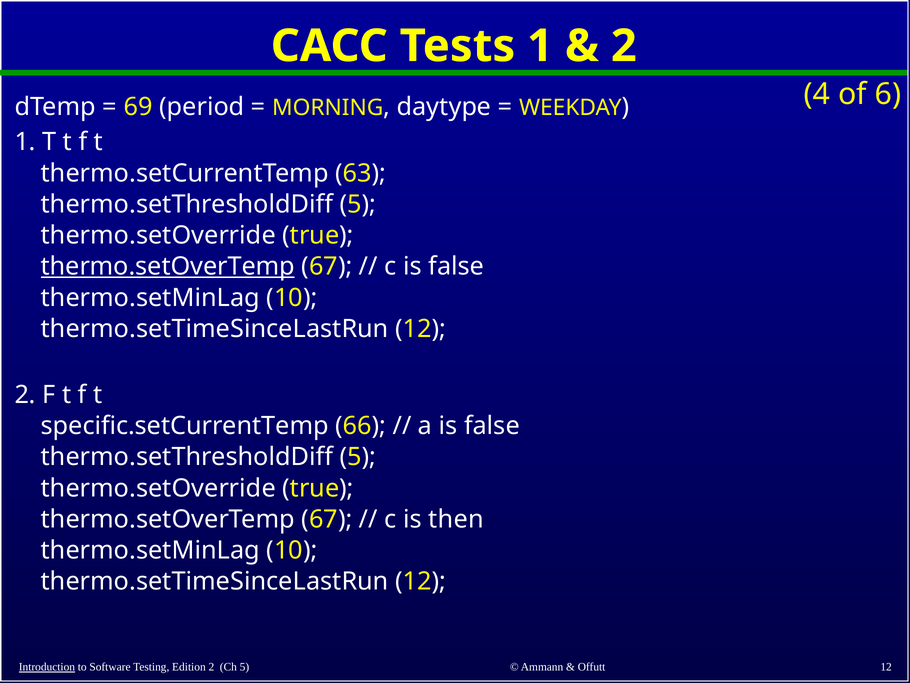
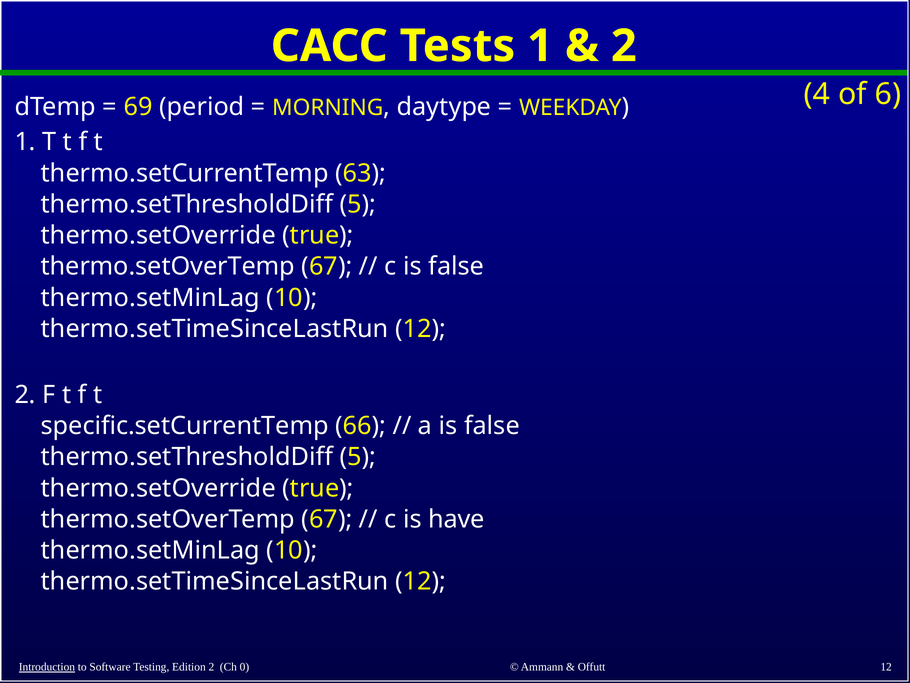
thermo.setOverTemp underline: present -> none (168, 266)
then: then -> have (456, 519)
Ch 5: 5 -> 0 (244, 667)
